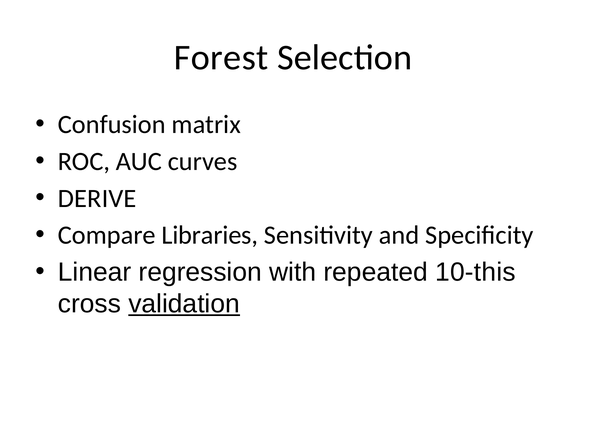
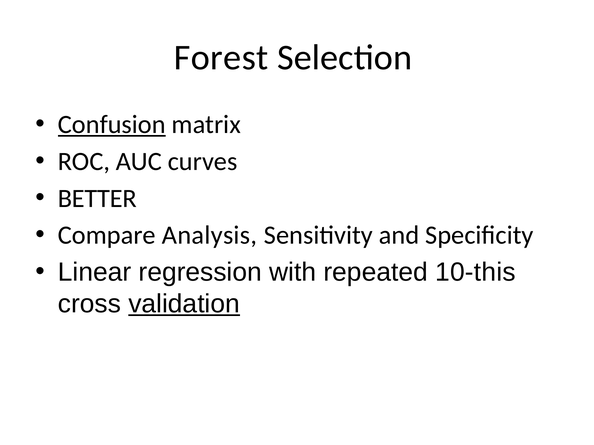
Confusion underline: none -> present (112, 125)
DERIVE: DERIVE -> BETTER (97, 199)
Libraries: Libraries -> Analysis (210, 236)
